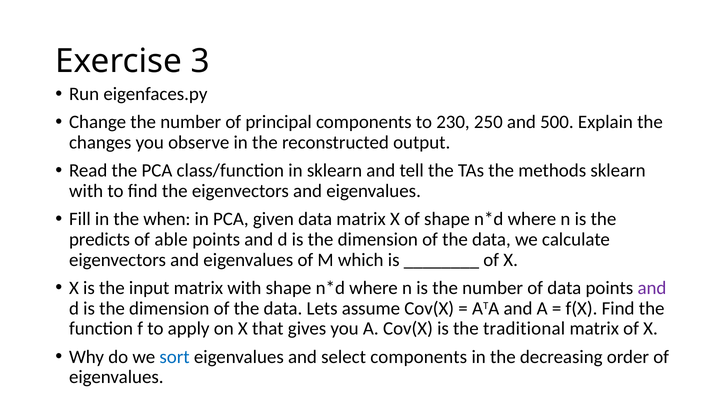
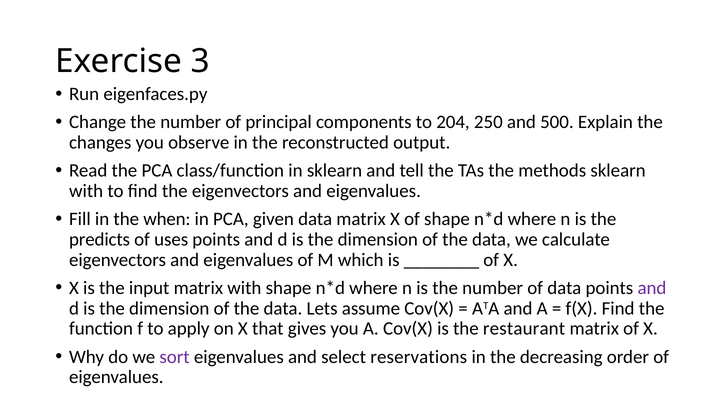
230: 230 -> 204 (453, 122)
able: able -> uses (171, 239)
traditional: traditional -> restaurant (524, 329)
sort colour: blue -> purple (175, 357)
select components: components -> reservations (419, 357)
